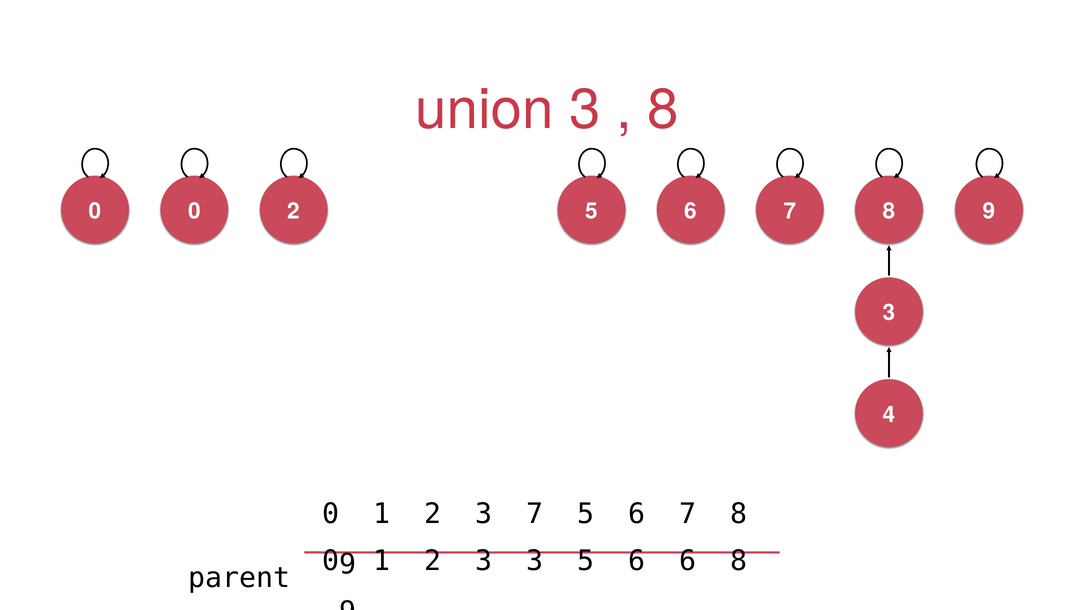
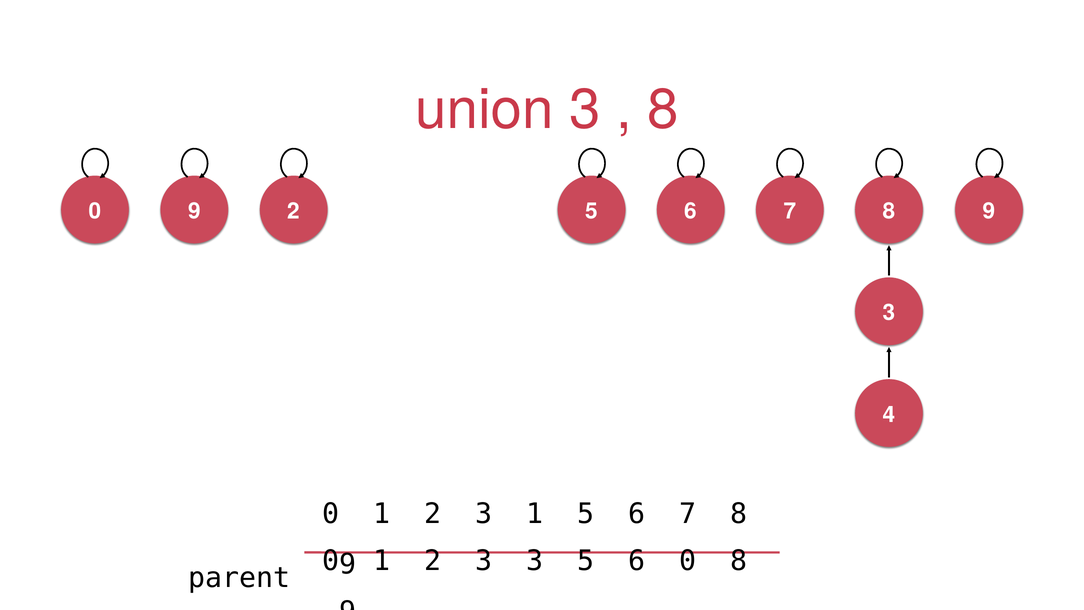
0 0: 0 -> 9 (194, 211)
3 7: 7 -> 1 (535, 513)
6 6: 6 -> 0 (688, 561)
